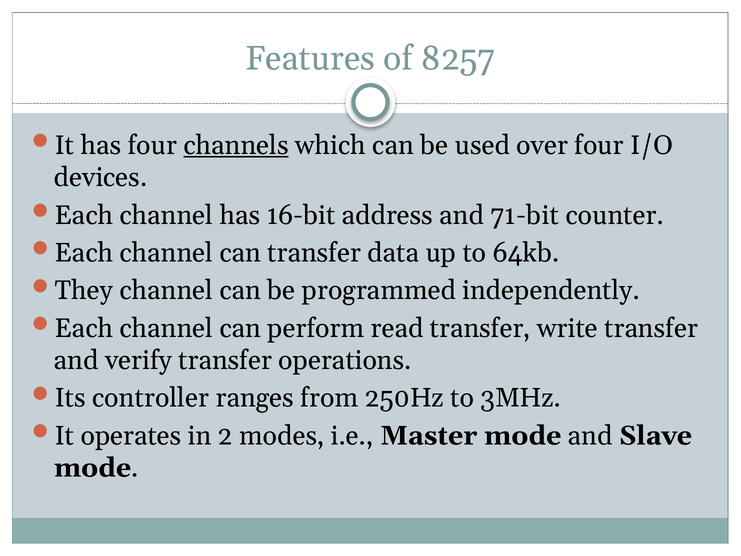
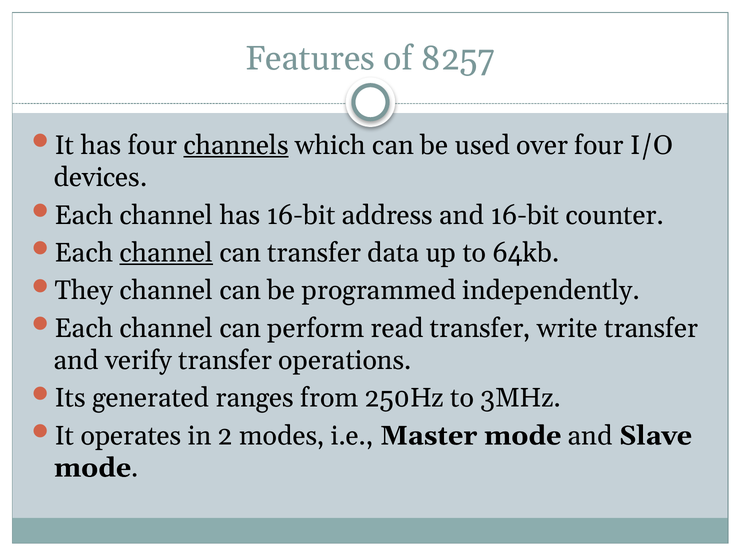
and 71-bit: 71-bit -> 16-bit (525, 215)
channel underline: none -> present (166, 253)
controller: controller -> generated (151, 398)
